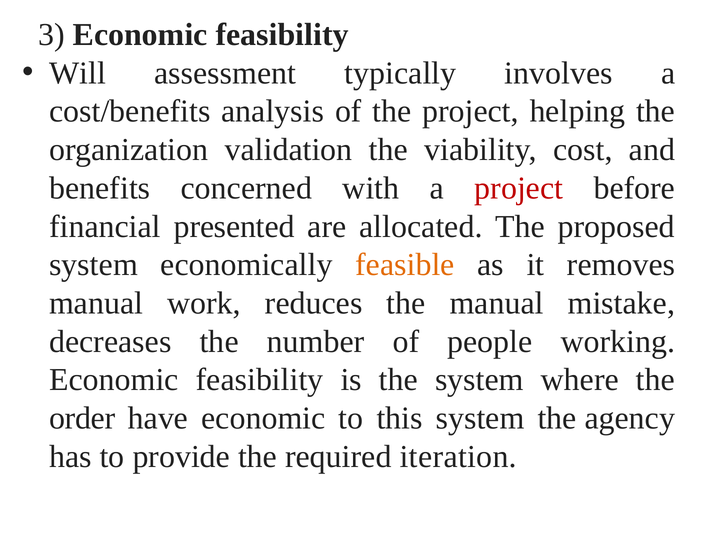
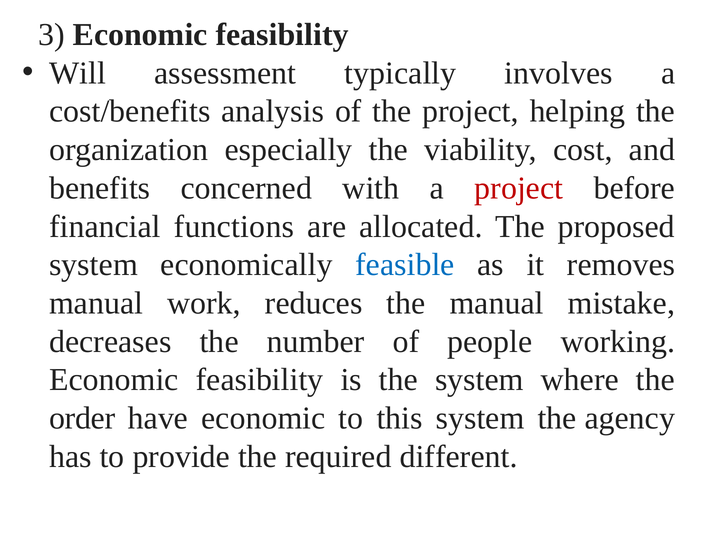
validation: validation -> especially (289, 150)
presented: presented -> functions (234, 227)
feasible colour: orange -> blue (405, 265)
iteration: iteration -> different (459, 457)
